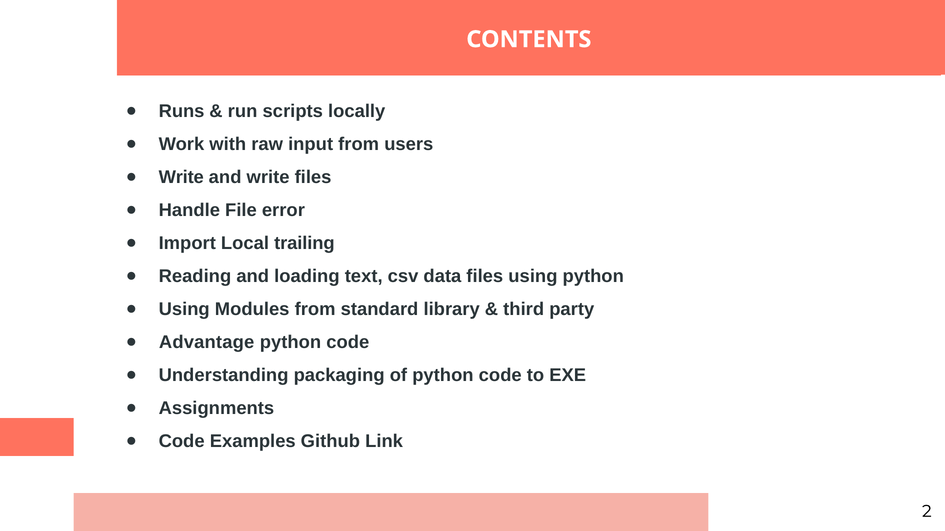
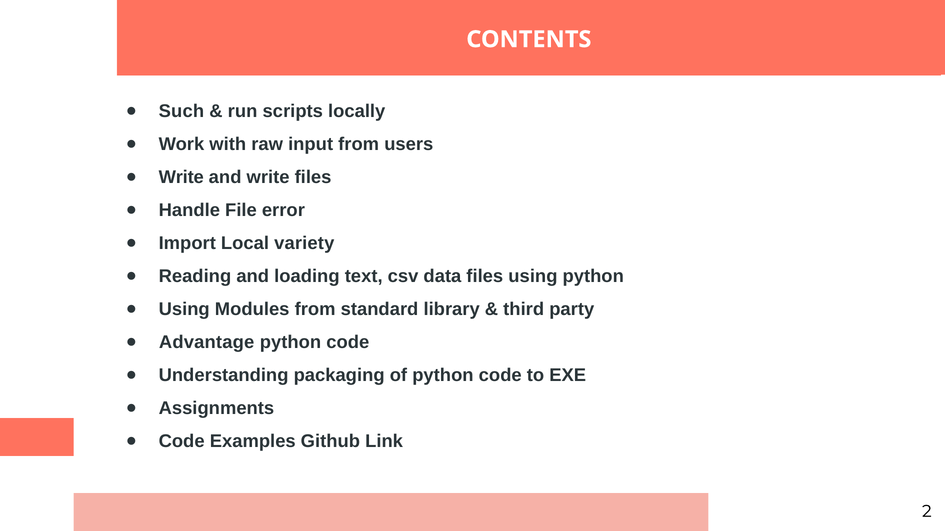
Runs: Runs -> Such (181, 111)
trailing: trailing -> variety (304, 243)
